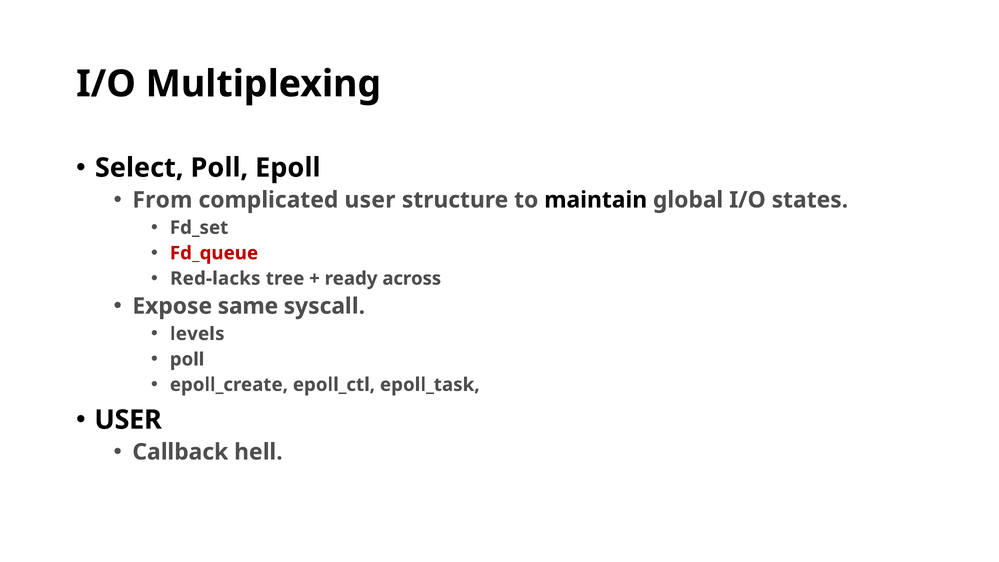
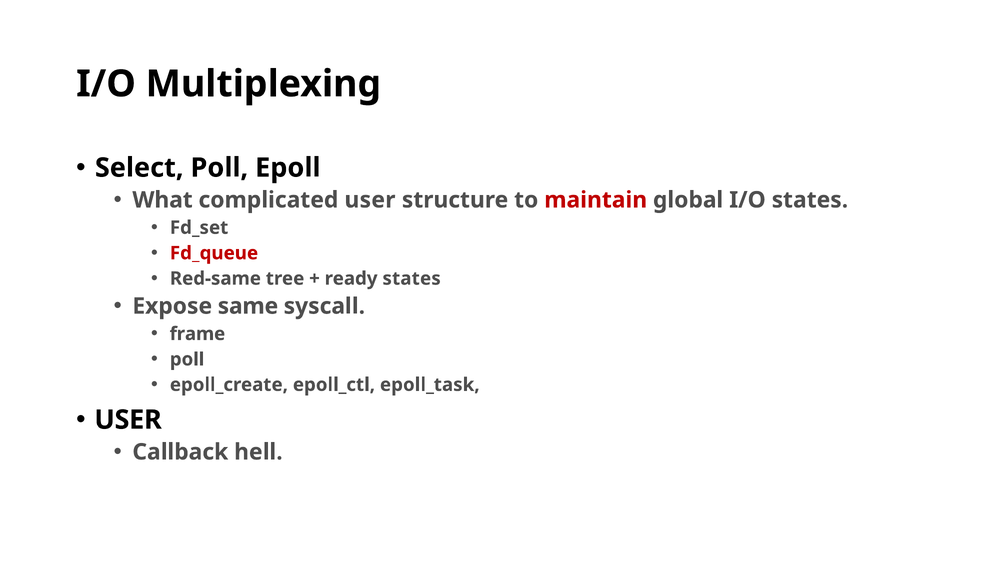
From: From -> What (163, 200)
maintain colour: black -> red (596, 200)
Red-lacks: Red-lacks -> Red-same (215, 279)
ready across: across -> states (412, 279)
levels: levels -> frame (197, 334)
